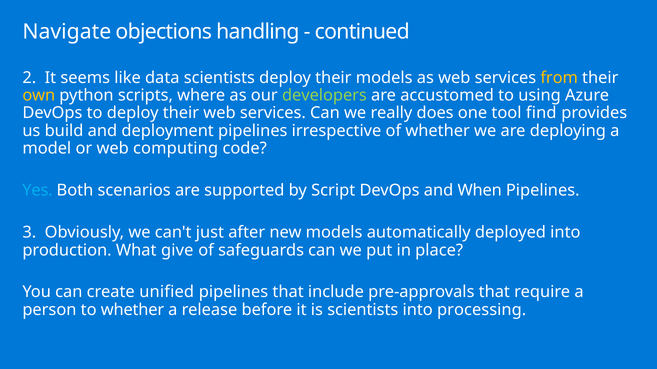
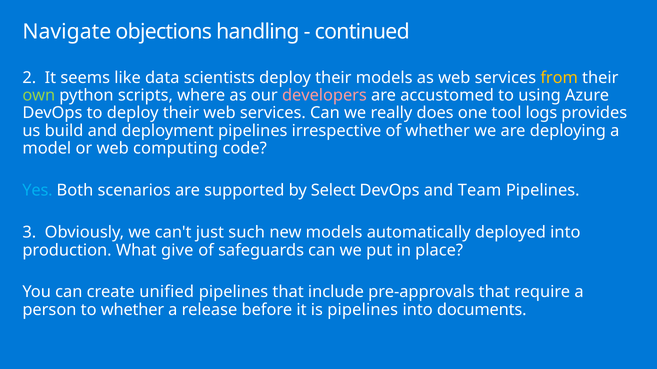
own colour: yellow -> light green (39, 96)
developers colour: light green -> pink (324, 96)
find: find -> logs (541, 113)
Script: Script -> Select (333, 191)
When: When -> Team (480, 191)
after: after -> such (247, 233)
is scientists: scientists -> pipelines (363, 310)
processing: processing -> documents (482, 310)
